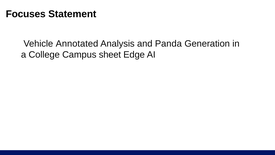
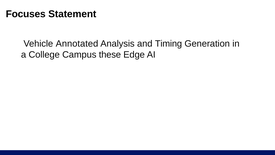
Panda: Panda -> Timing (168, 44)
sheet: sheet -> these (110, 55)
